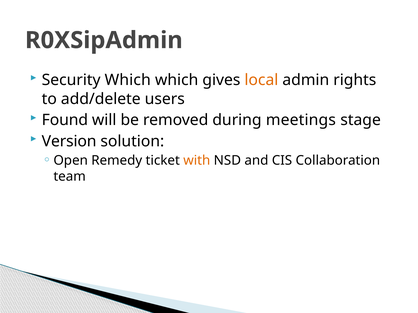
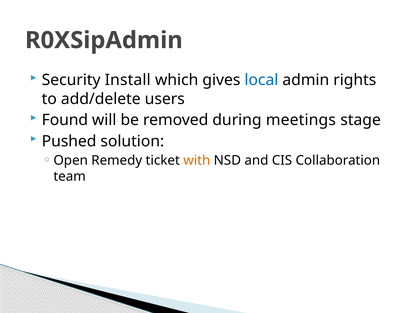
Security Which: Which -> Install (128, 80)
local colour: orange -> blue (261, 80)
Version: Version -> Pushed (69, 141)
